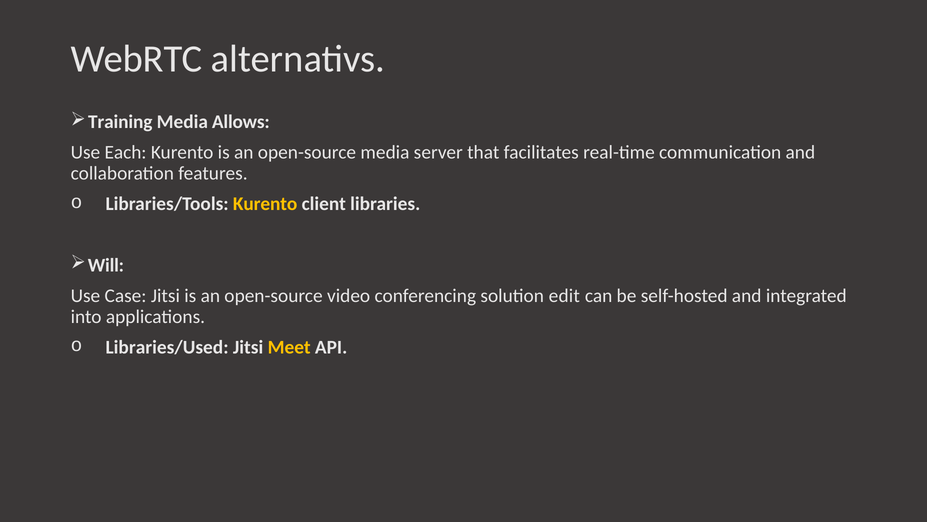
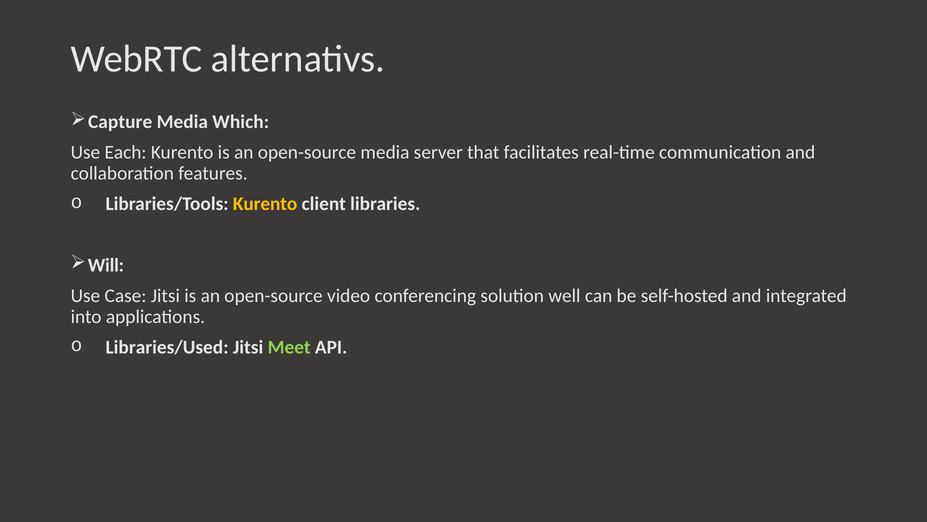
Training: Training -> Capture (120, 122)
Allows: Allows -> Which (241, 122)
edit: edit -> well (564, 295)
Meet colour: yellow -> light green (289, 347)
